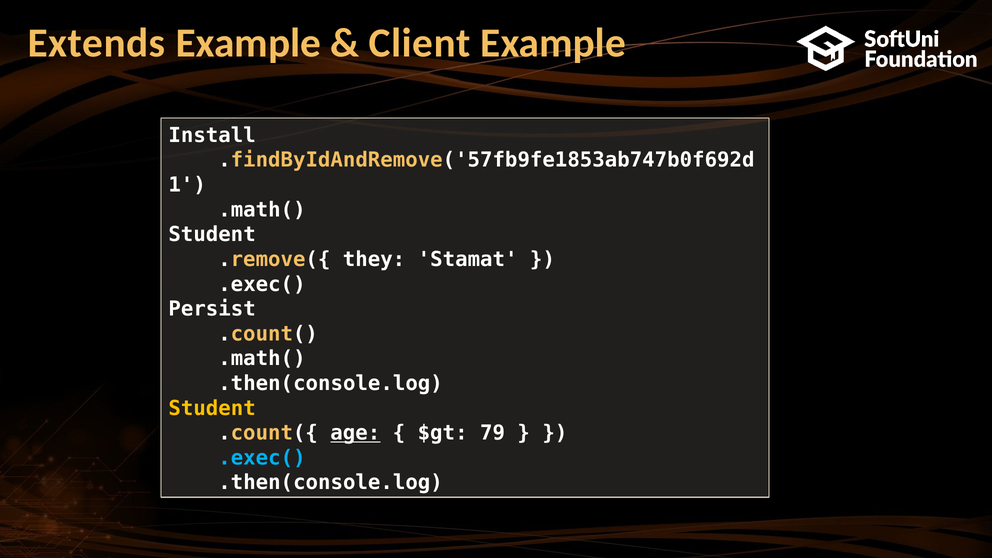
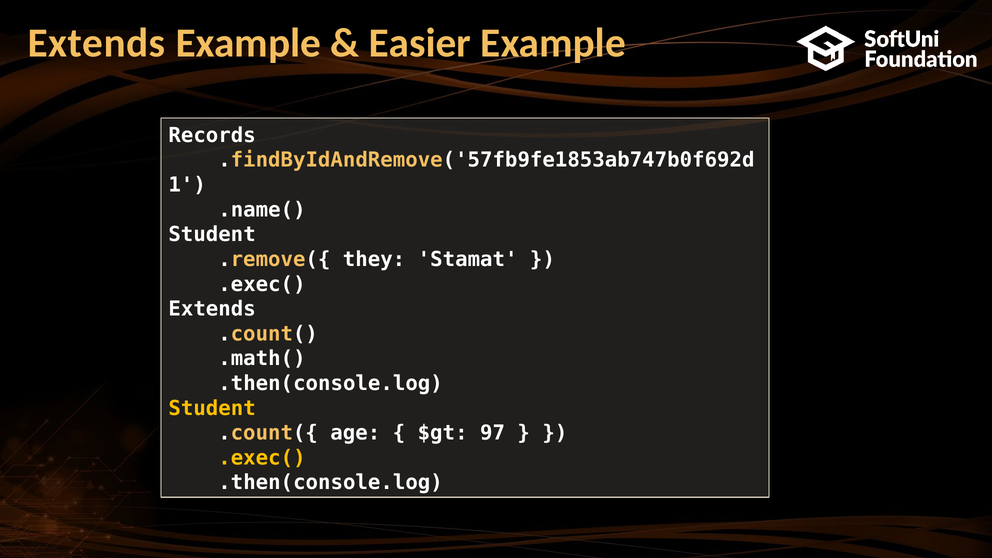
Client: Client -> Easier (420, 43)
Install: Install -> Records (212, 135)
.math(: .math( -> .name( (262, 210)
Persist: Persist -> Extends (212, 309)
age underline: present -> none (355, 433)
79: 79 -> 97 (493, 433)
.exec( colour: light blue -> yellow (262, 458)
